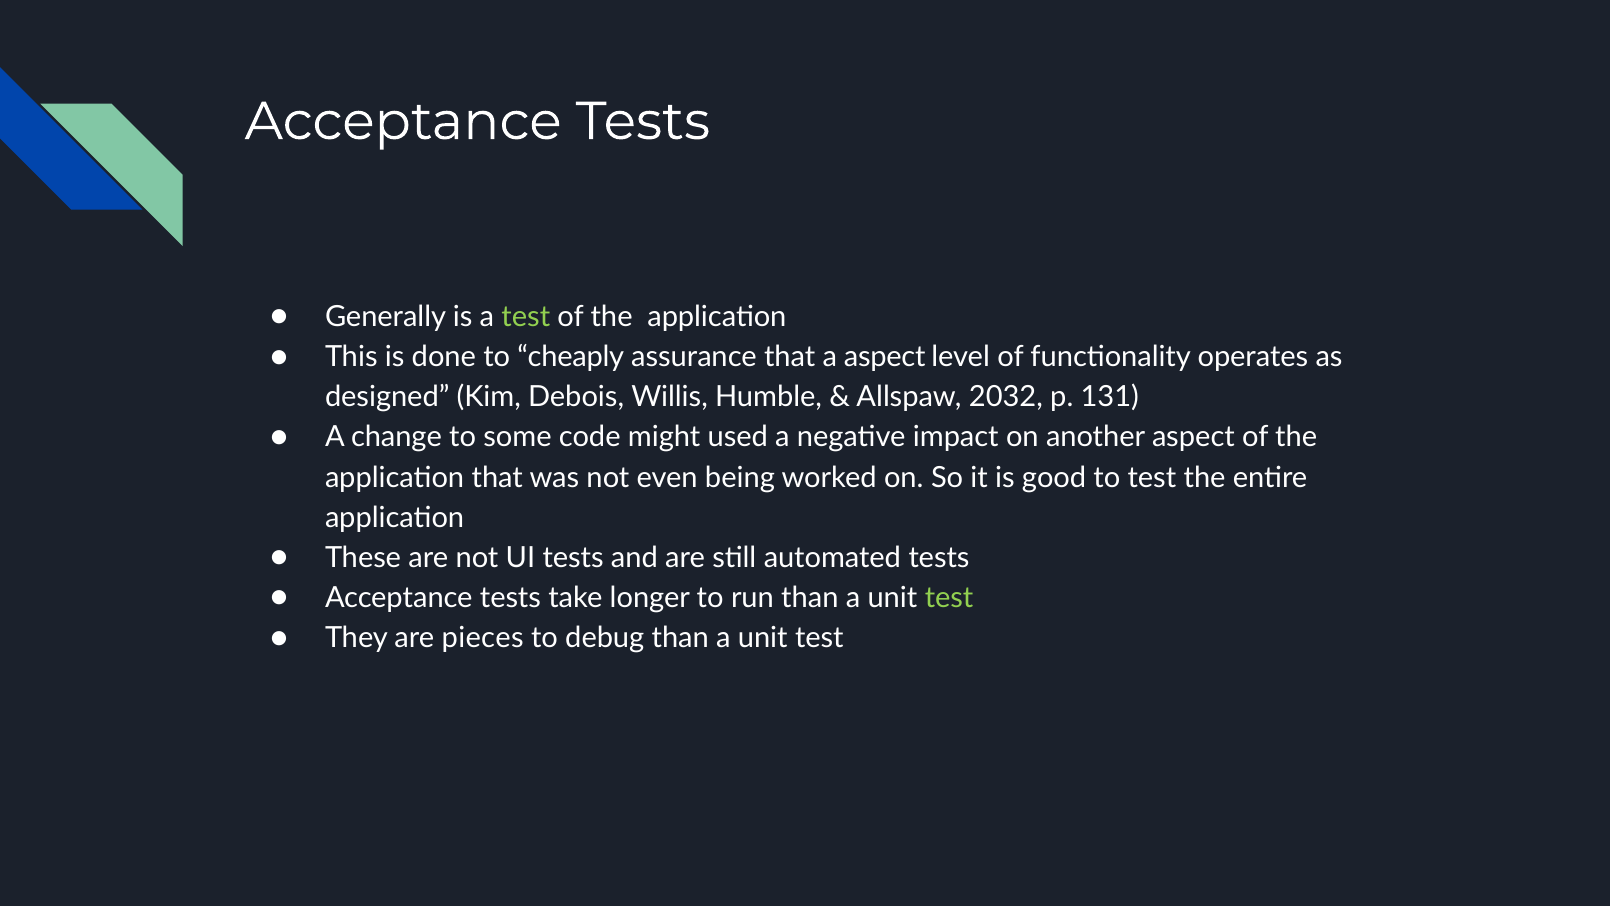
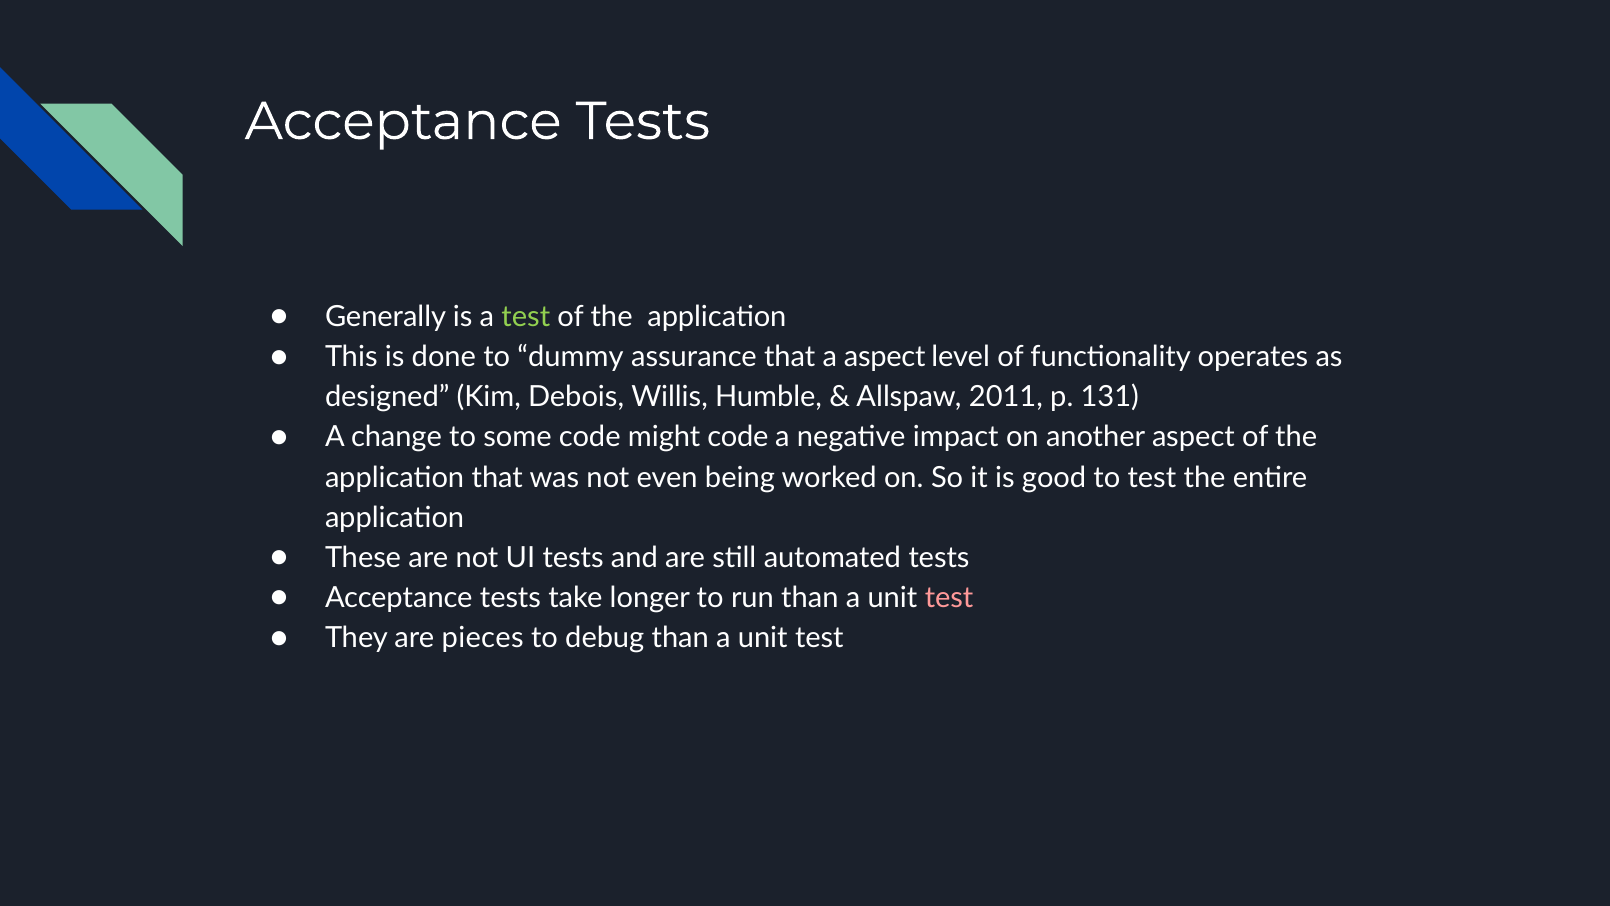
cheaply: cheaply -> dummy (571, 357)
2032: 2032 -> 2011 (1006, 397)
might used: used -> code (738, 437)
test colour: light green -> pink (949, 598)
